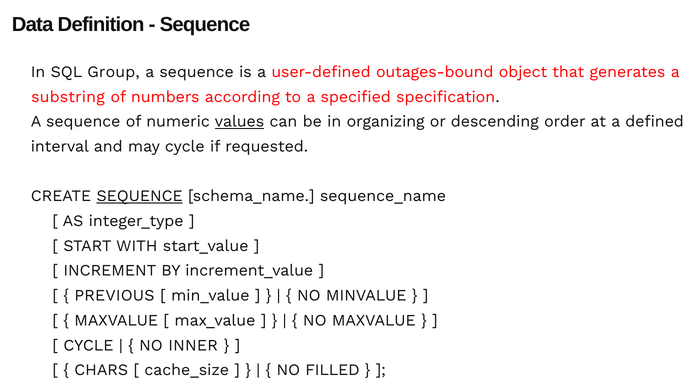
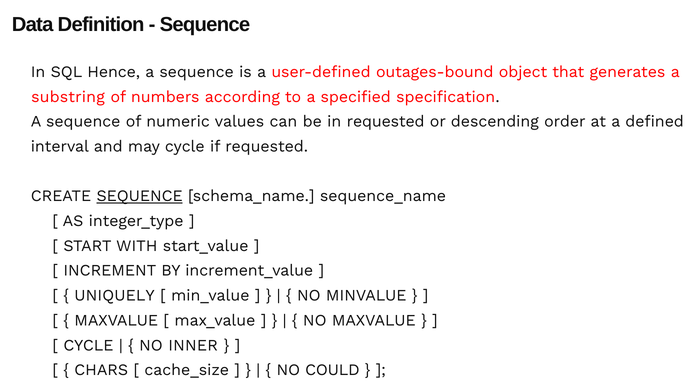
Group: Group -> Hence (114, 72)
values underline: present -> none (239, 122)
in organizing: organizing -> requested (386, 122)
PREVIOUS: PREVIOUS -> UNIQUELY (115, 296)
FILLED: FILLED -> COULD (332, 370)
